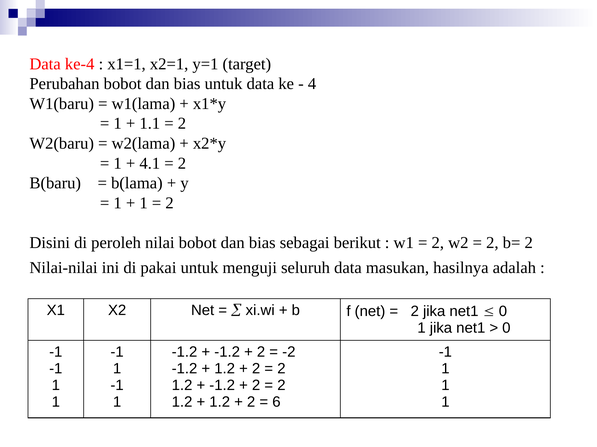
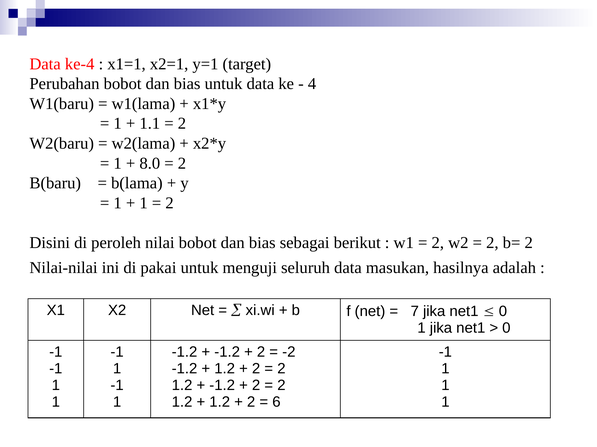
4.1: 4.1 -> 8.0 (150, 164)
2: 2 -> 7 (415, 312)
